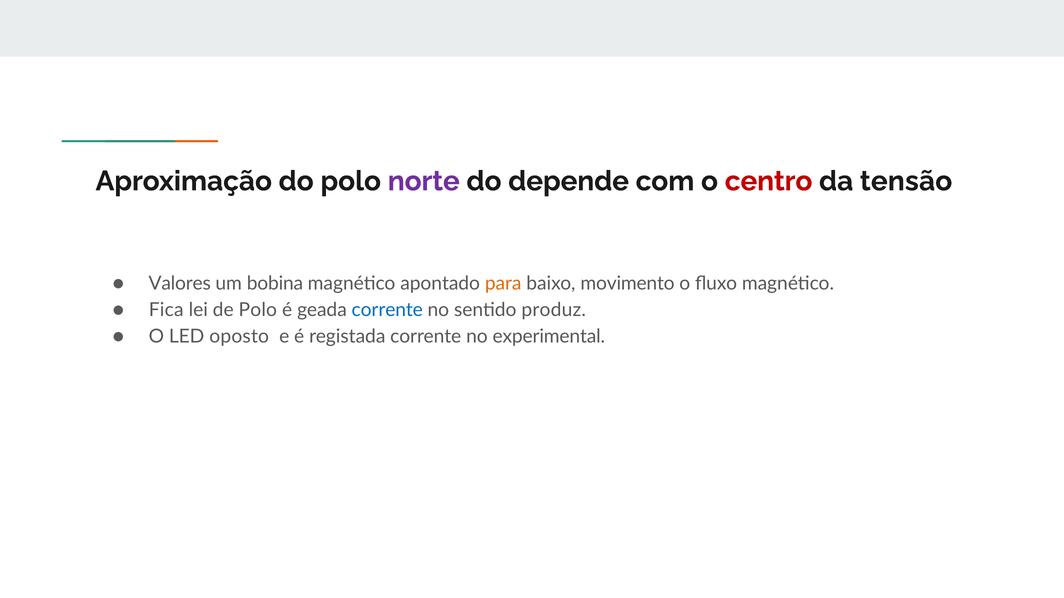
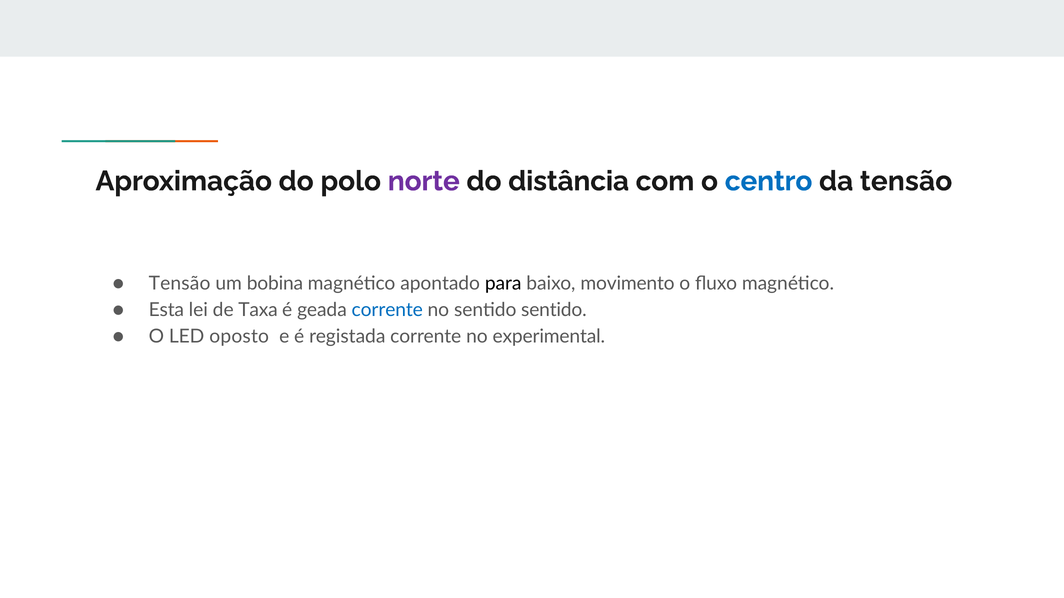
depende: depende -> distância (569, 181)
centro colour: red -> blue (769, 181)
Valores: Valores -> Tensão (180, 284)
para colour: orange -> black (503, 284)
Fica: Fica -> Esta (166, 310)
de Polo: Polo -> Taxa (258, 310)
sentido produz: produz -> sentido (554, 310)
